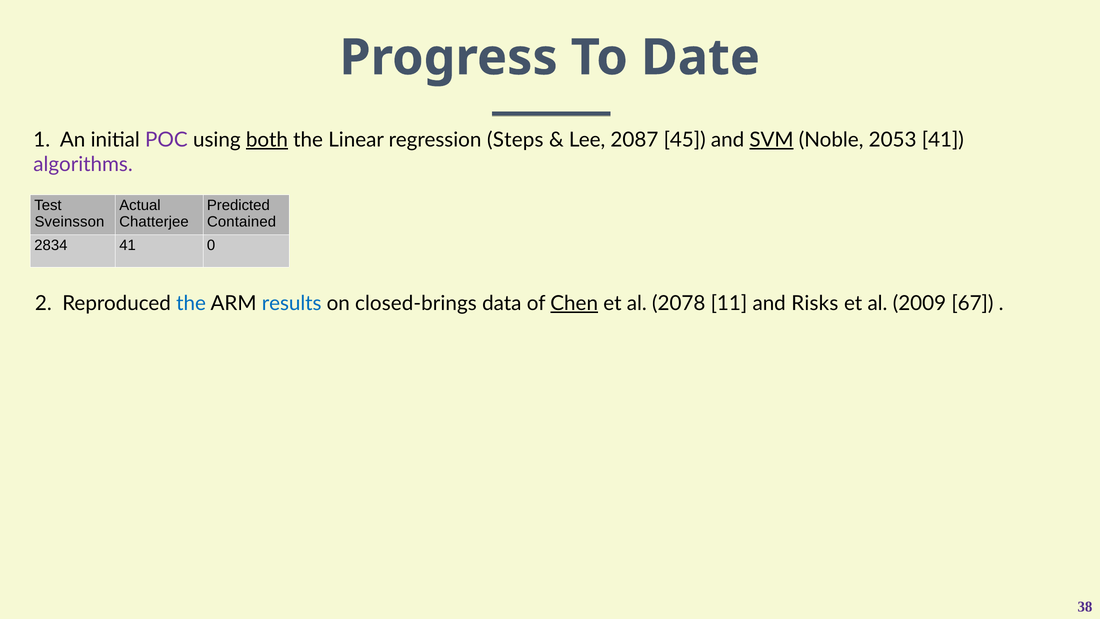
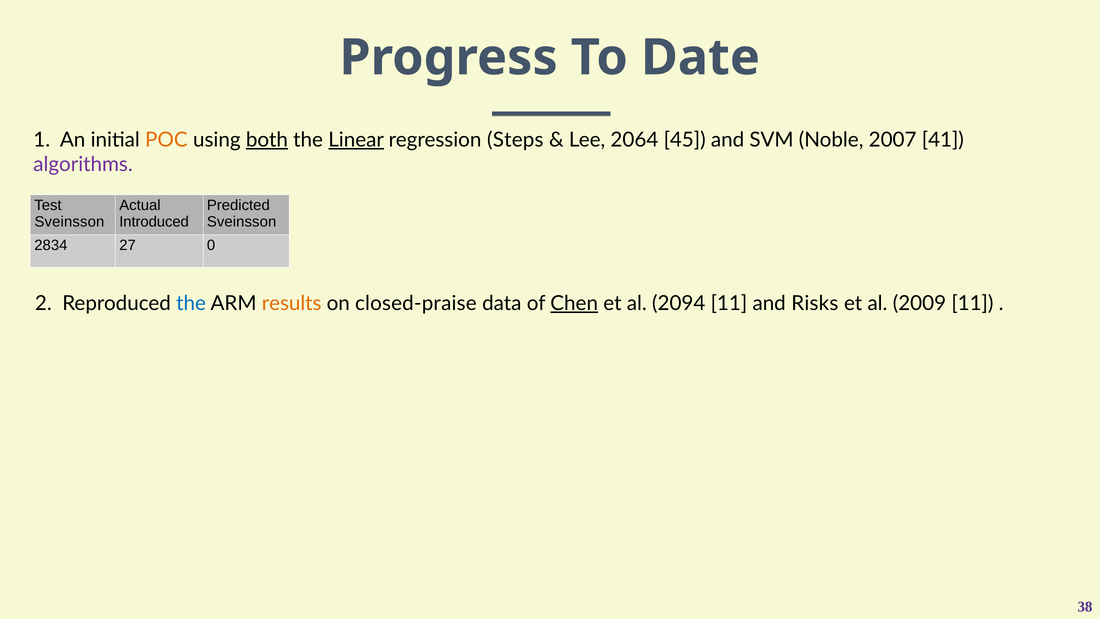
POC colour: purple -> orange (166, 140)
Linear underline: none -> present (356, 140)
2087: 2087 -> 2064 (634, 140)
SVM underline: present -> none (772, 140)
2053: 2053 -> 2007 (893, 140)
Chatterjee: Chatterjee -> Introduced (154, 222)
Contained: Contained -> Sveinsson (242, 222)
2834 41: 41 -> 27 (128, 245)
results colour: blue -> orange (292, 303)
closed-brings: closed-brings -> closed-praise (416, 303)
2078: 2078 -> 2094 (679, 303)
2009 67: 67 -> 11 (972, 303)
